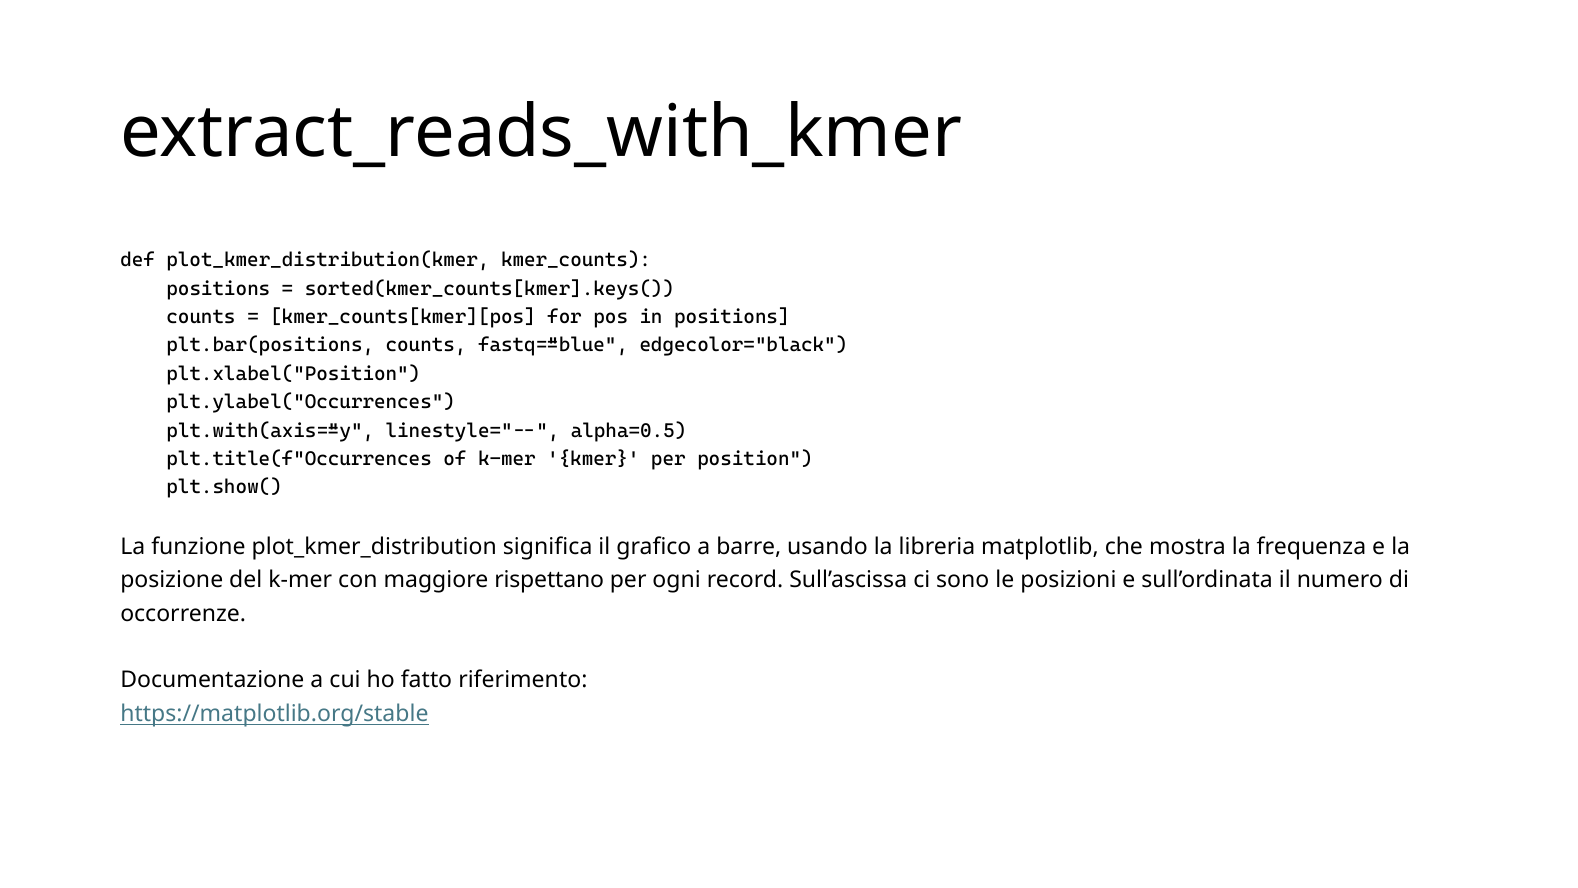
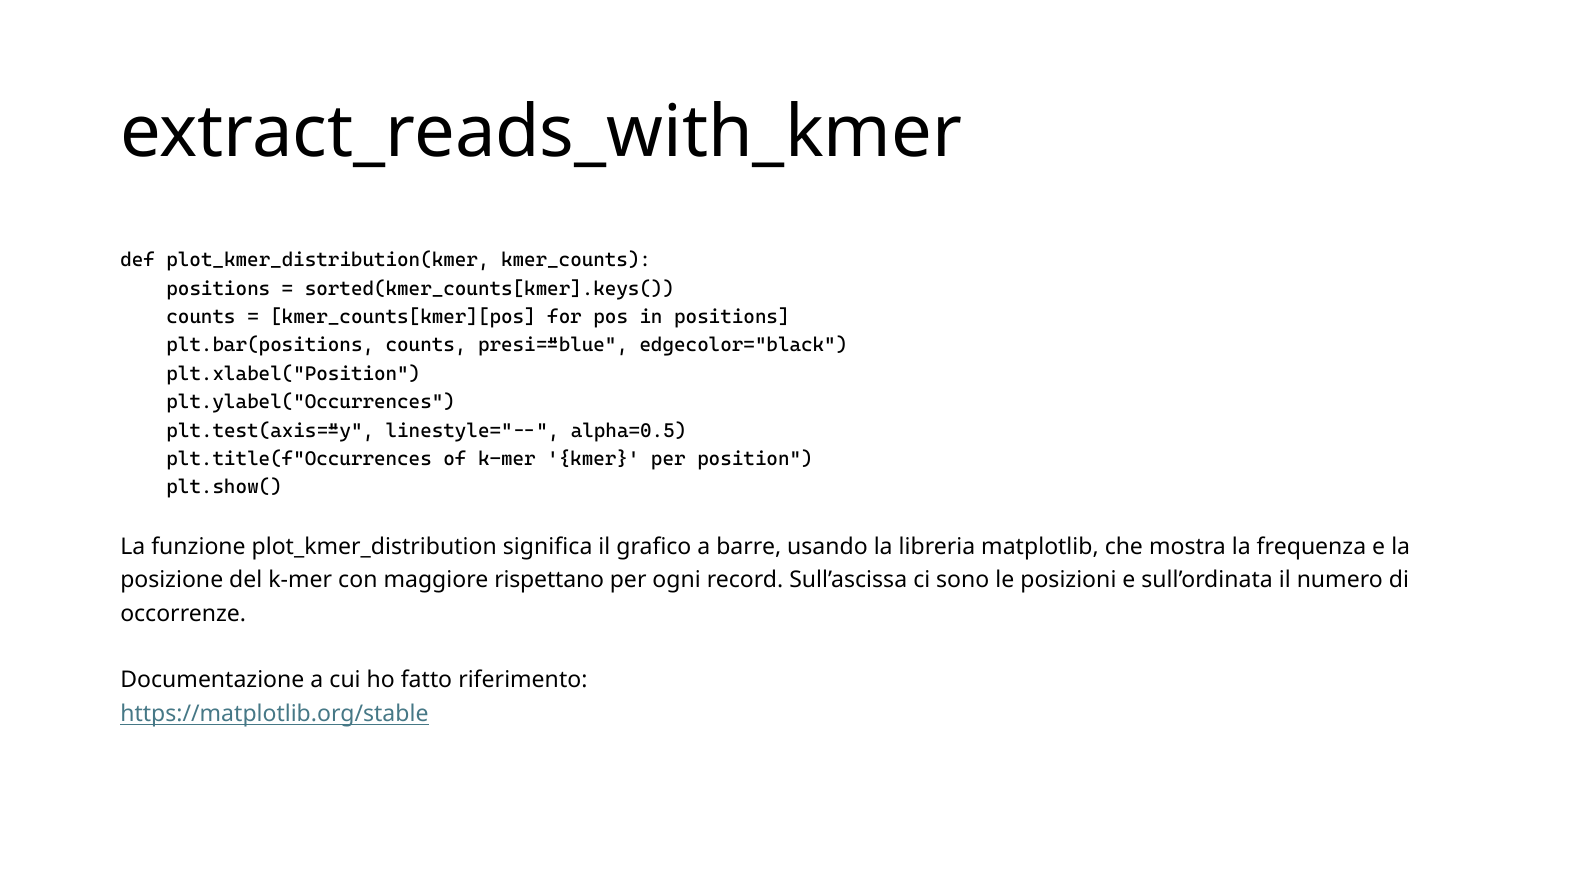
fastq="blue: fastq="blue -> presi="blue (553, 345)
plt.with(axis="y: plt.with(axis="y -> plt.test(axis="y (270, 430)
